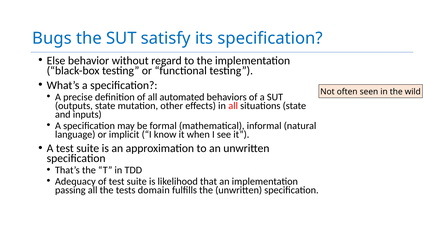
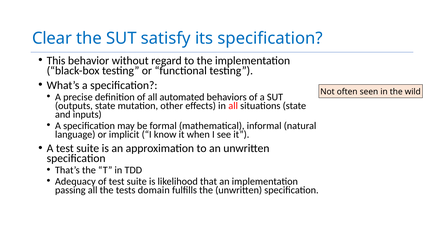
Bugs: Bugs -> Clear (52, 38)
Else: Else -> This (56, 61)
